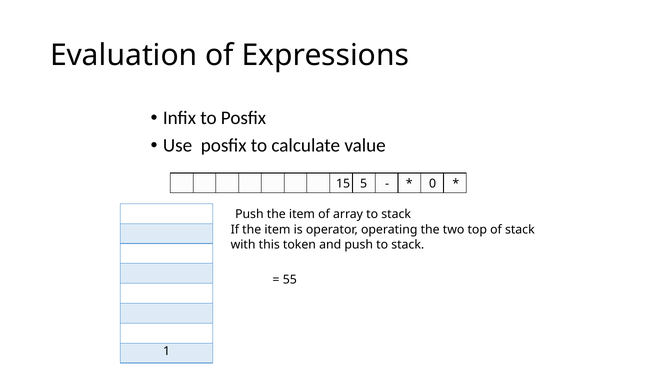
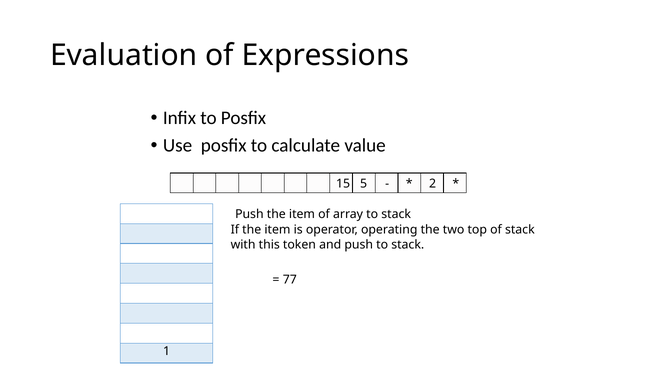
0: 0 -> 2 (433, 184)
55: 55 -> 77 (290, 280)
